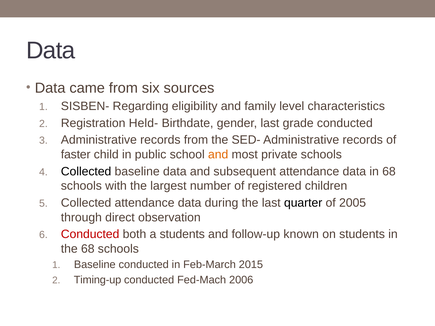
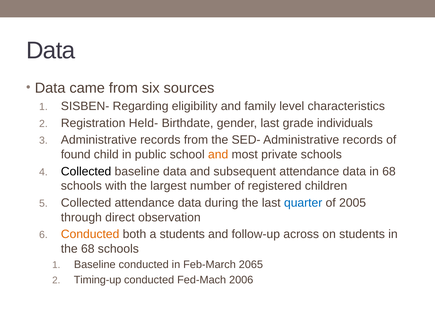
grade conducted: conducted -> individuals (345, 123)
faster: faster -> found (76, 155)
quarter colour: black -> blue (303, 203)
Conducted colour: red -> orange (90, 234)
known: known -> across (301, 234)
2015: 2015 -> 2065 (251, 265)
